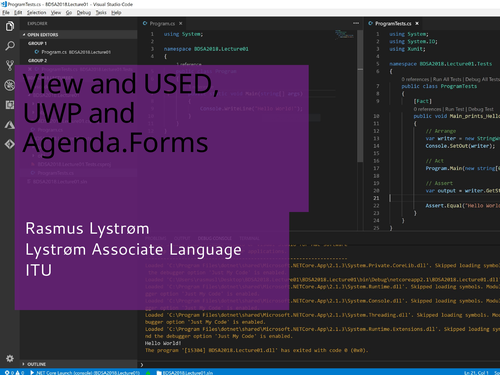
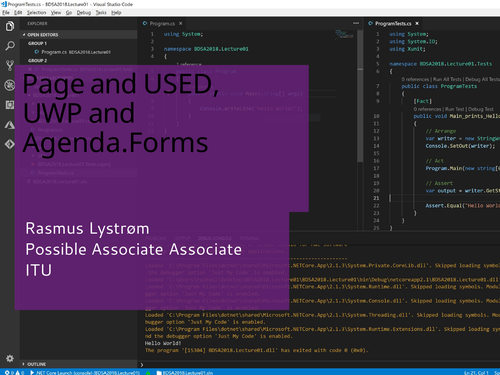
View: View -> Page (54, 84)
Lystrøm: Lystrøm -> Possible (56, 249)
Associate Language: Language -> Associate (205, 249)
